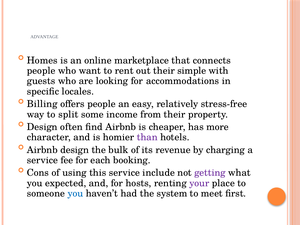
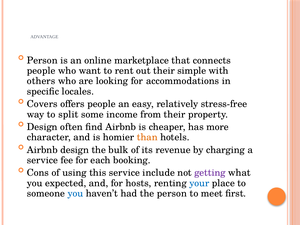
Homes: Homes -> Person (42, 60)
guests: guests -> others (41, 81)
Billing: Billing -> Covers (42, 104)
than colour: purple -> orange (147, 137)
your colour: purple -> blue (199, 183)
the system: system -> person (172, 194)
